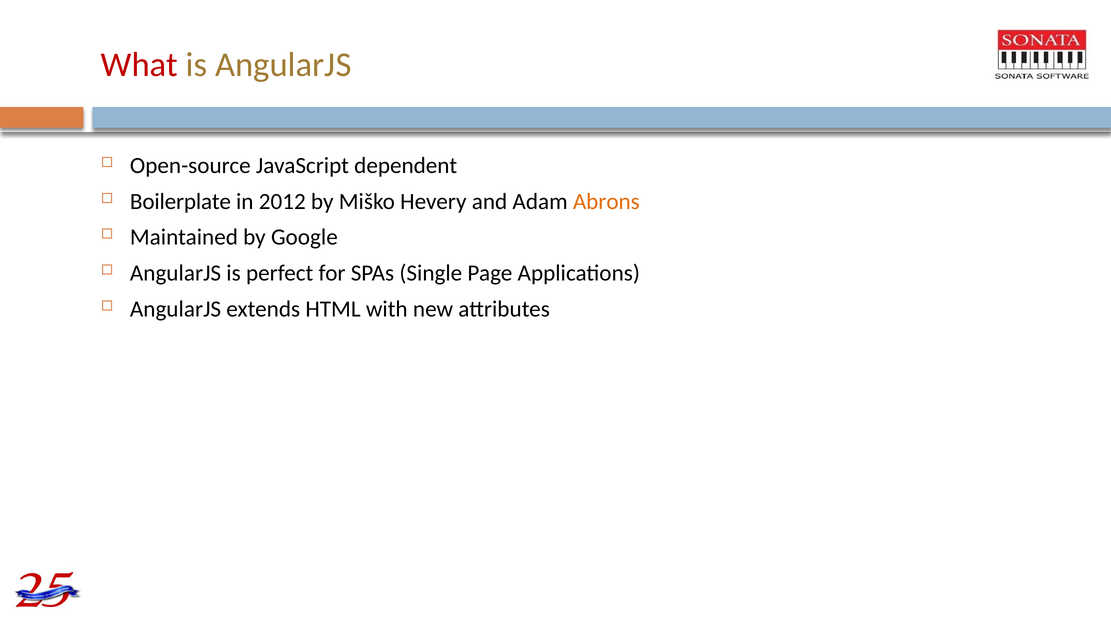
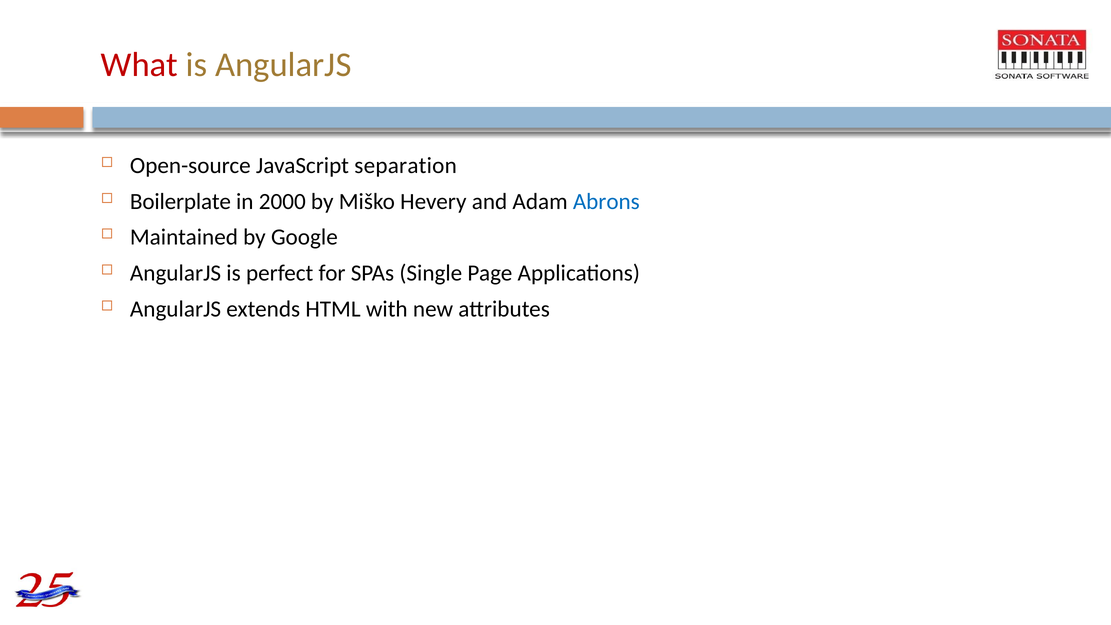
dependent: dependent -> separation (406, 166)
2012: 2012 -> 2000 (282, 201)
Abrons colour: orange -> blue (606, 201)
